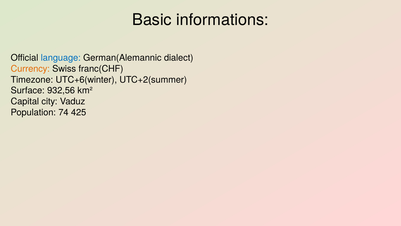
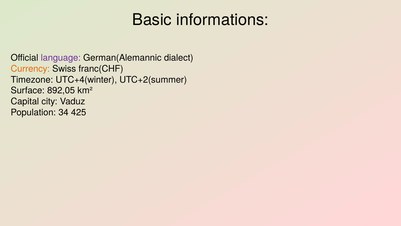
language colour: blue -> purple (61, 58)
UTC+6(winter: UTC+6(winter -> UTC+4(winter (86, 80)
932,56: 932,56 -> 892,05 (61, 90)
74: 74 -> 34 (63, 112)
